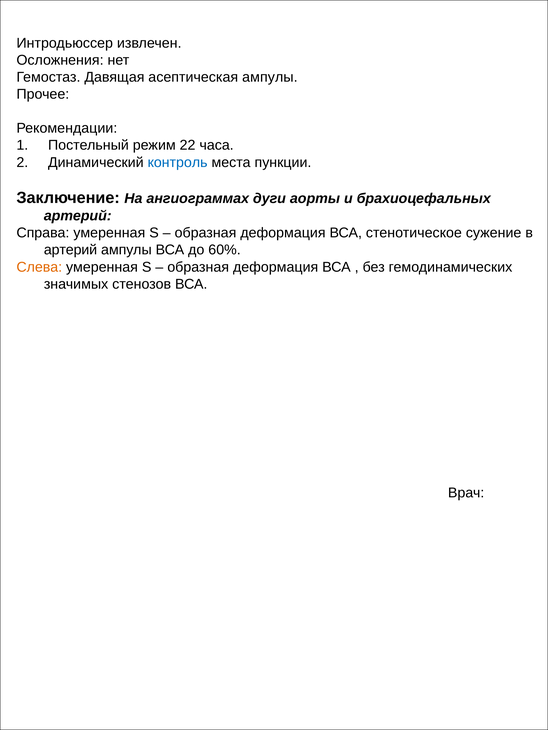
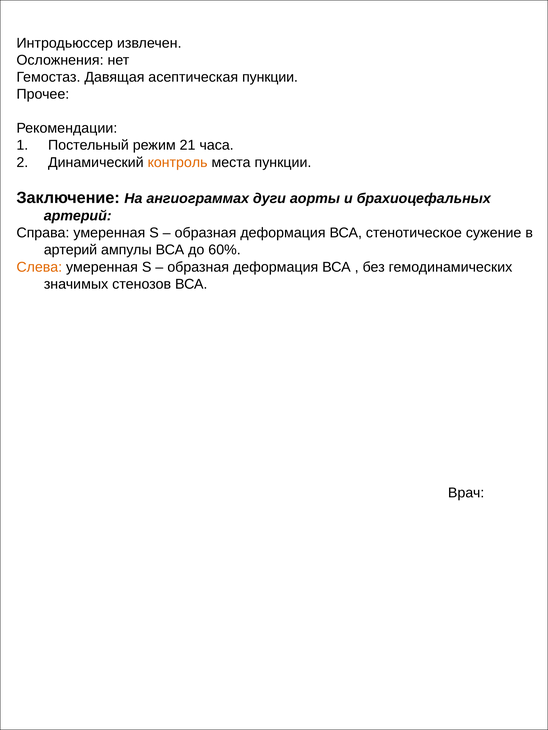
асептическая ампулы: ампулы -> пункции (270, 77)
22: 22 -> 21 (188, 145)
контроль colour: blue -> orange (178, 162)
